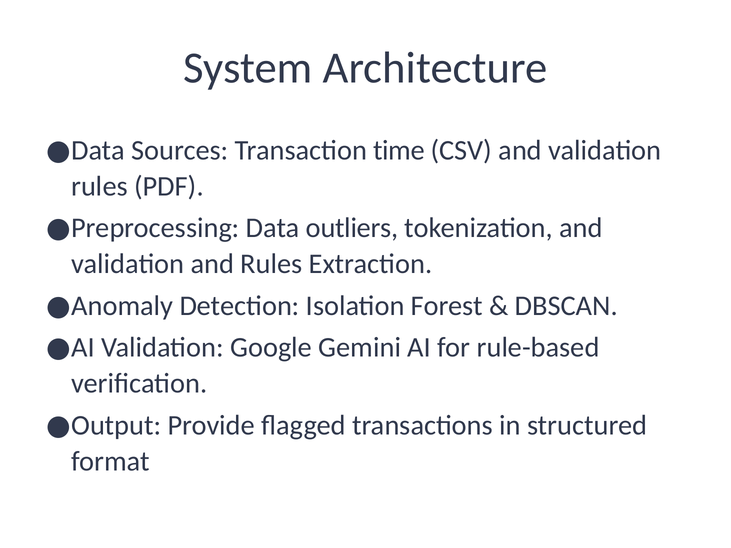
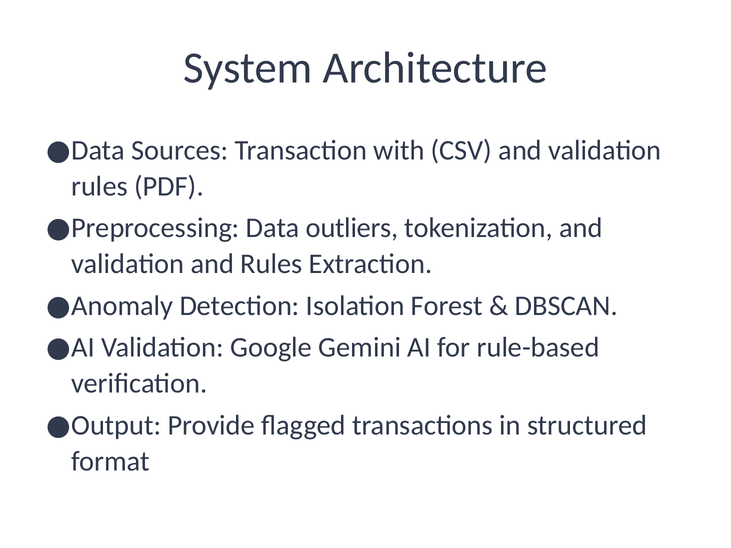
time: time -> with (399, 150)
